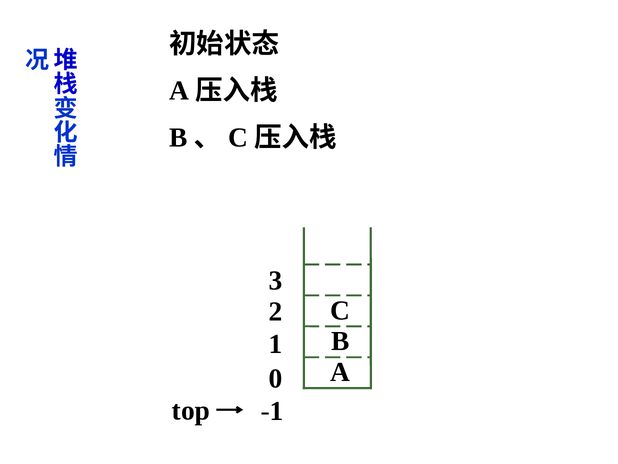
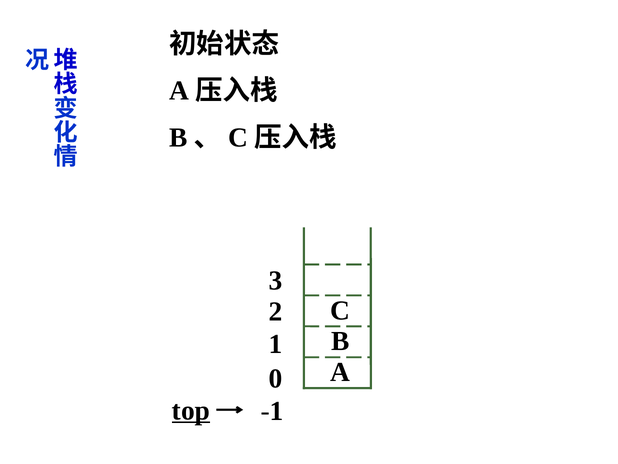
top underline: none -> present (191, 410)
